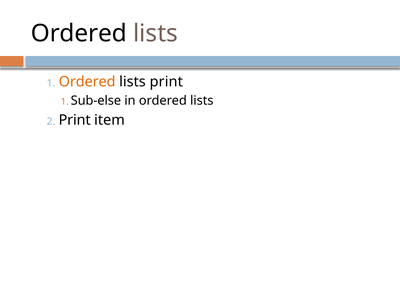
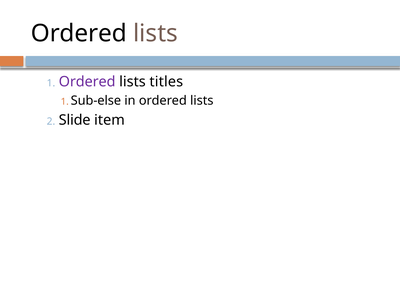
Ordered colour: orange -> purple (87, 82)
lists print: print -> titles (166, 82)
Print: Print -> Slide (75, 120)
